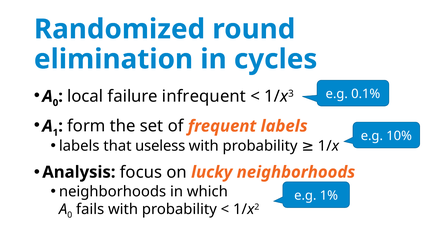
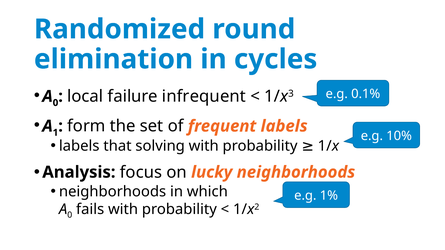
useless: useless -> solving (160, 146)
